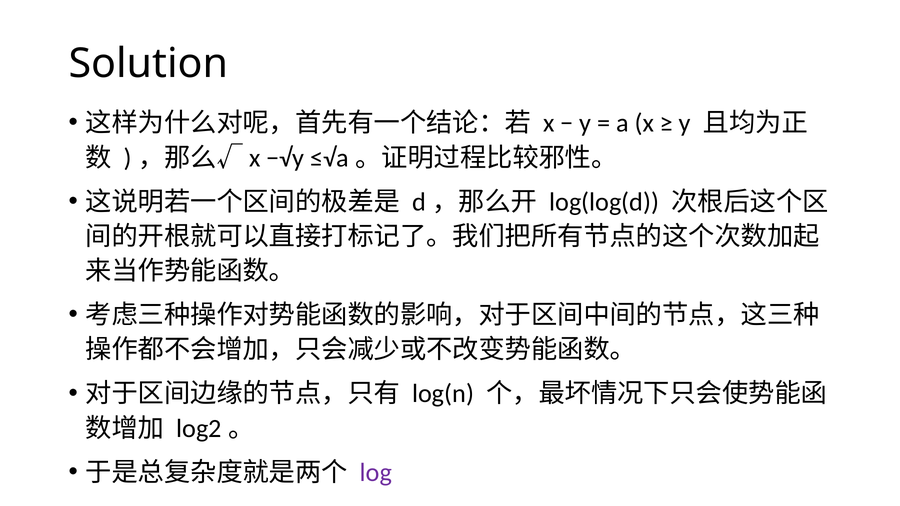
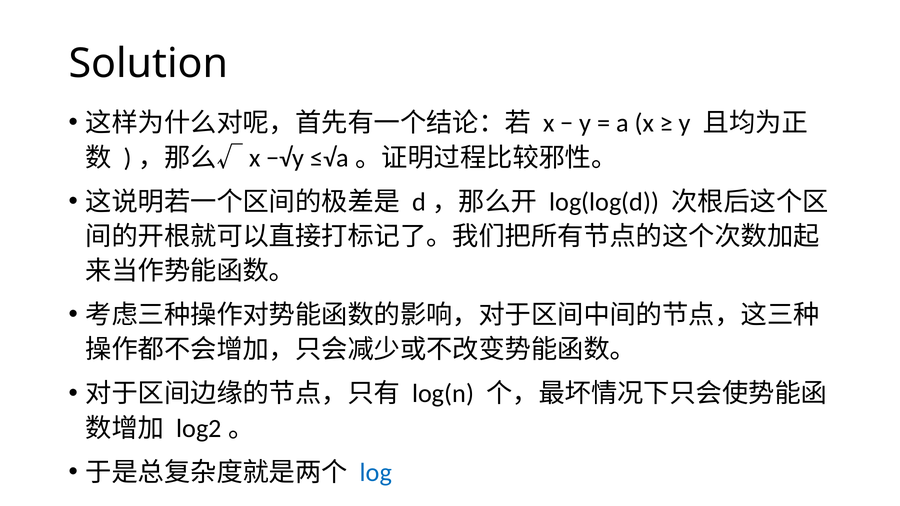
log colour: purple -> blue (376, 473)
